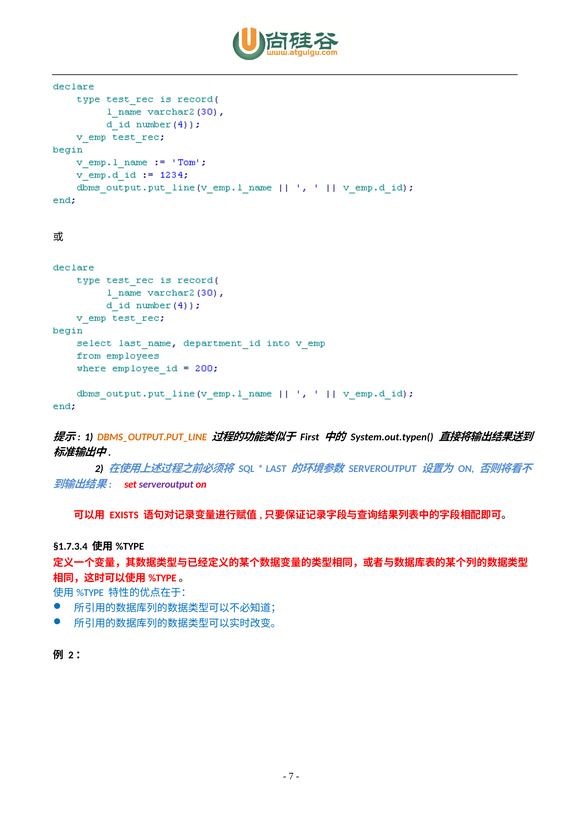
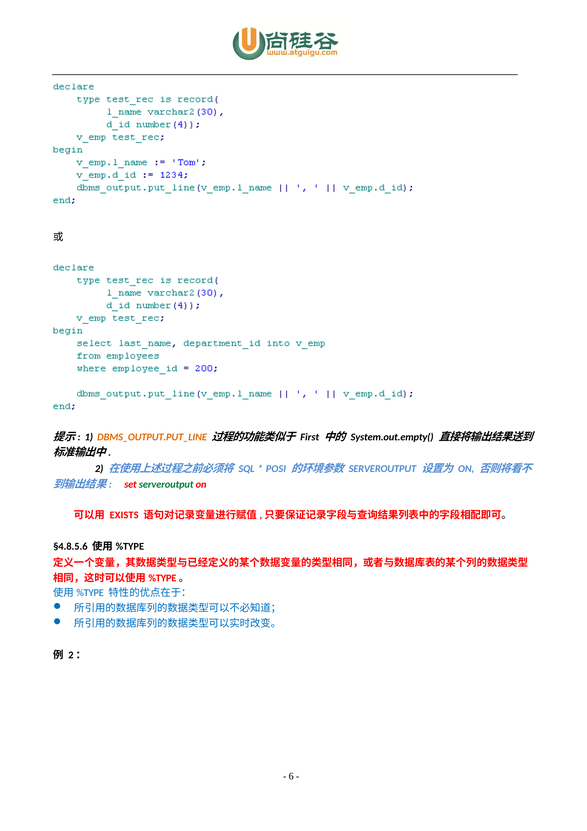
System.out.typen(: System.out.typen( -> System.out.empty( (392, 437)
LAST: LAST -> POSI (276, 469)
serveroutput colour: purple -> green (166, 484)
§1.7.3.4: §1.7.3.4 -> §4.8.5.6 (70, 546)
7: 7 -> 6 (291, 776)
